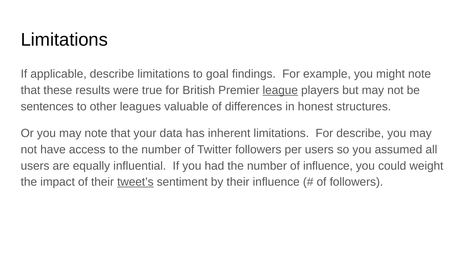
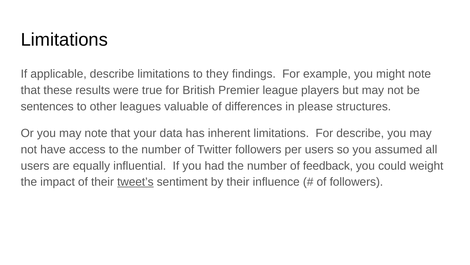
goal: goal -> they (217, 74)
league underline: present -> none (280, 90)
honest: honest -> please (315, 106)
of influence: influence -> feedback (328, 165)
